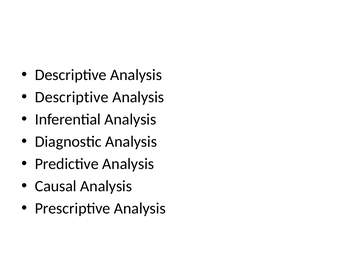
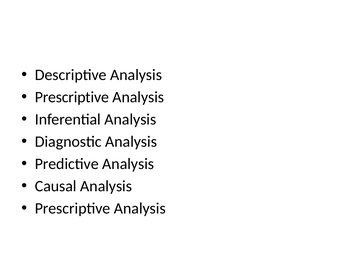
Descriptive: Descriptive -> Prescriptive (72, 97)
